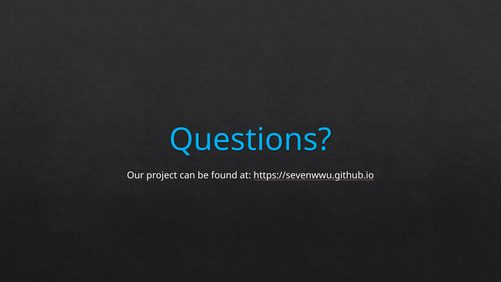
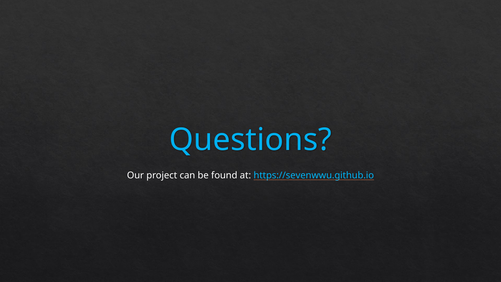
https://sevenwwu.github.io colour: white -> light blue (314, 175)
